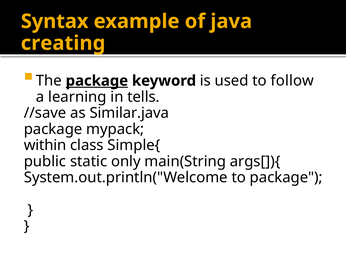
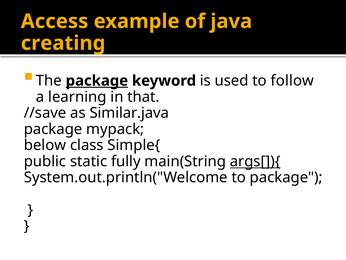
Syntax: Syntax -> Access (55, 21)
tells: tells -> that (143, 97)
within: within -> below (45, 145)
only: only -> fully (126, 161)
args[]){ underline: none -> present (255, 161)
